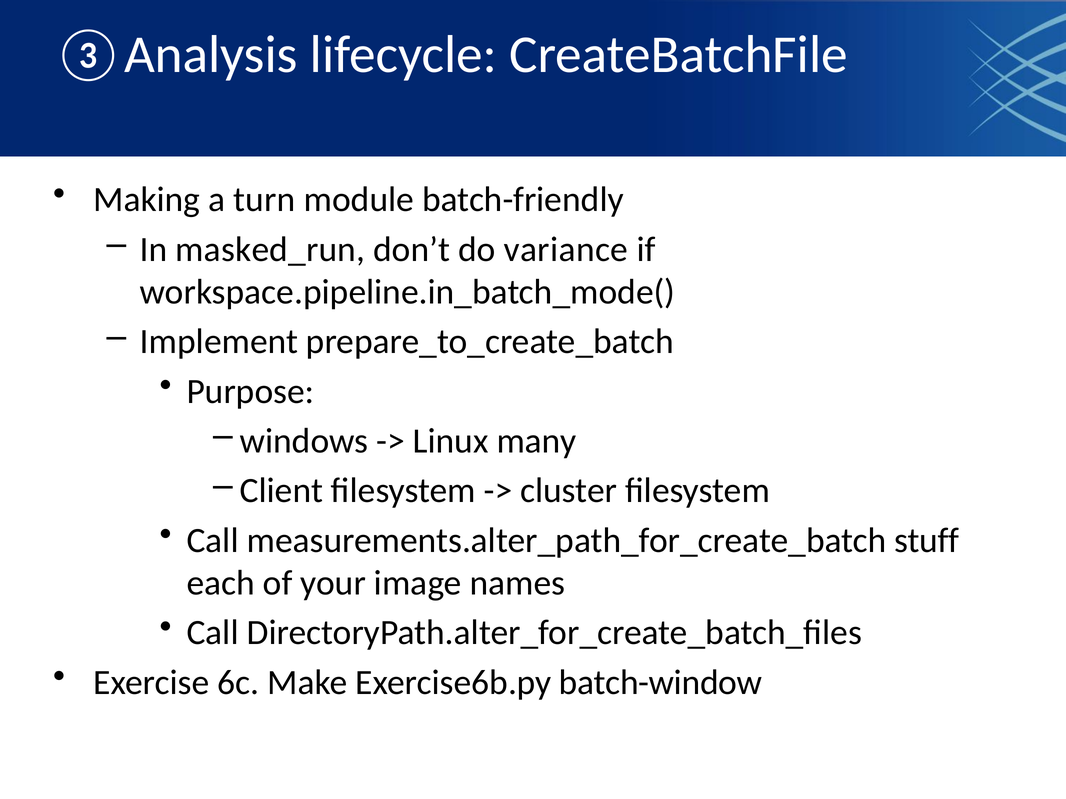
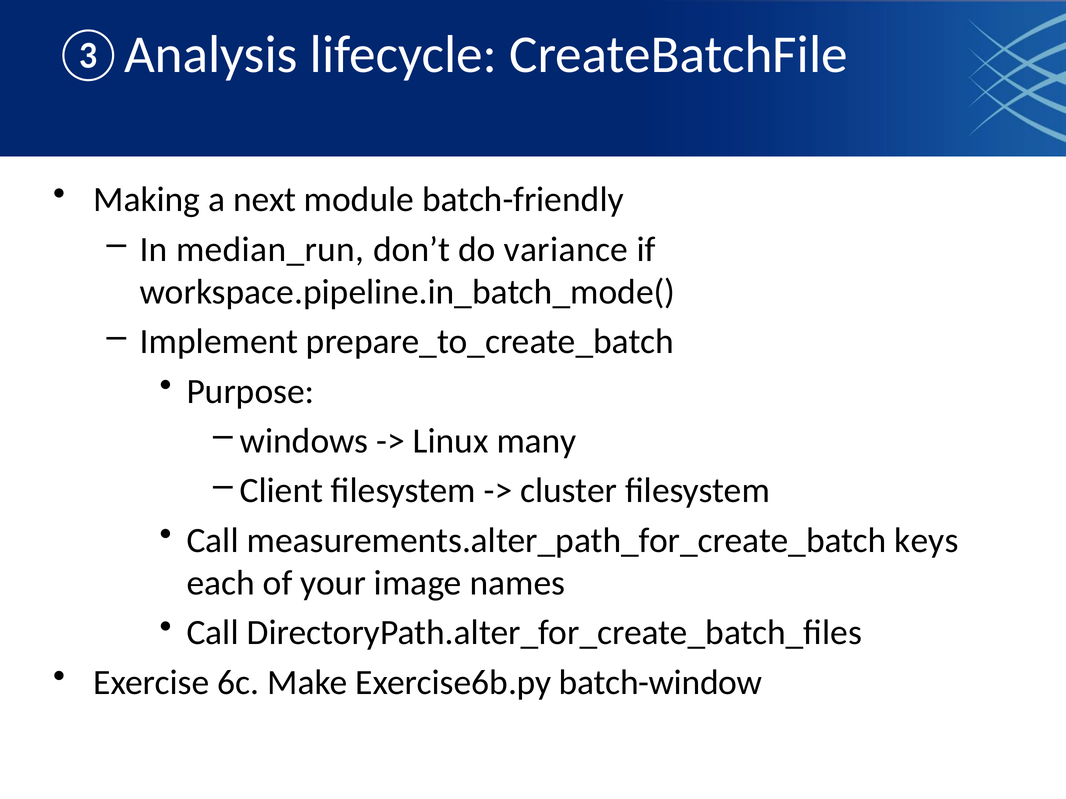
turn: turn -> next (265, 200)
masked_run: masked_run -> median_run (270, 249)
stuff: stuff -> keys (926, 541)
